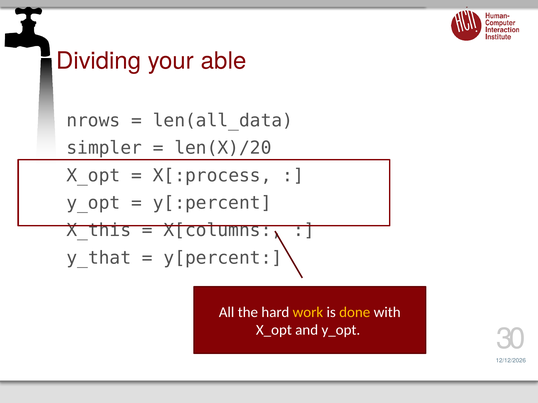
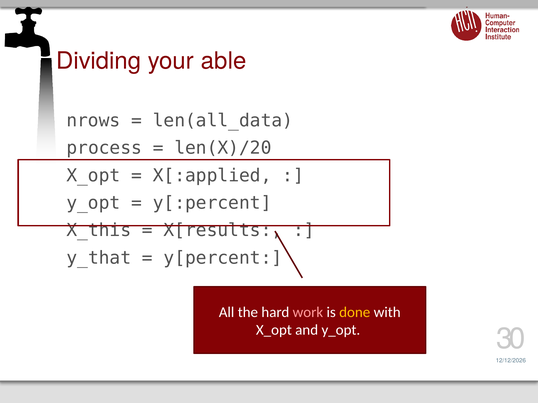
simpler: simpler -> process (104, 148)
X[:process: X[:process -> X[:applied (212, 176)
X[columns: X[columns -> X[results (223, 231)
work colour: yellow -> pink (308, 312)
